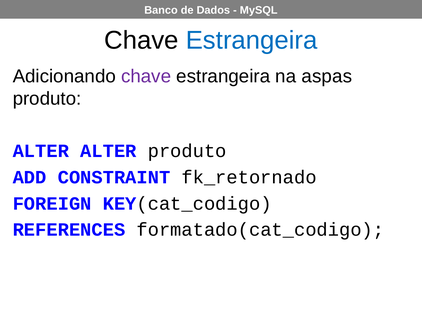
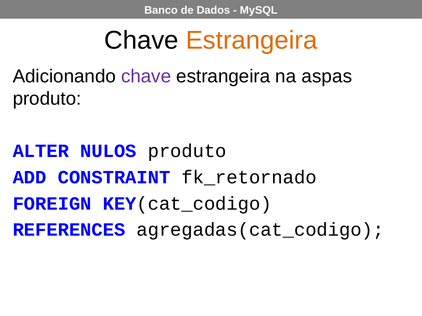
Estrangeira colour: blue -> orange (252, 40)
ALTER ALTER: ALTER -> NULOS (108, 151)
formatado(cat_codigo: formatado(cat_codigo -> agregadas(cat_codigo (260, 230)
